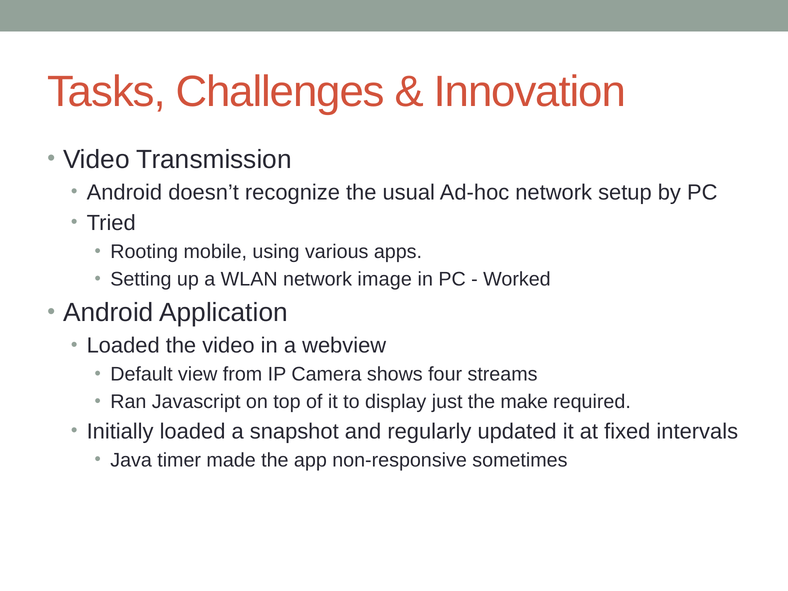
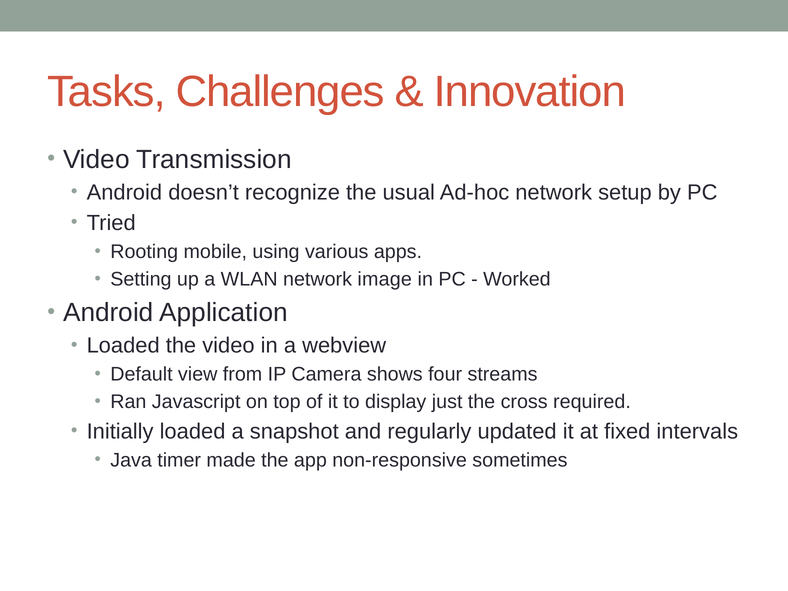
make: make -> cross (524, 402)
